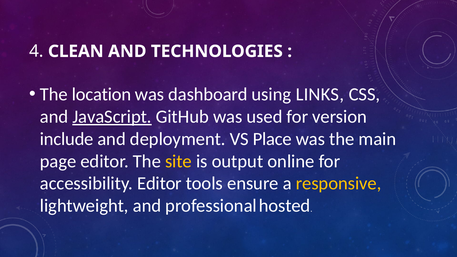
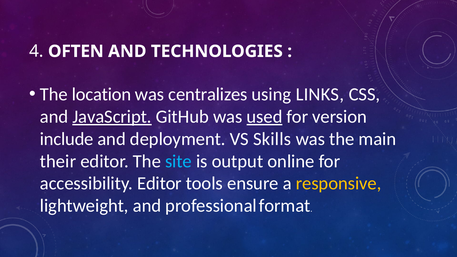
CLEAN: CLEAN -> OFTEN (76, 51)
dashboard: dashboard -> centralizes (208, 94)
used underline: none -> present (264, 117)
Place: Place -> Skills (272, 139)
page: page -> their (58, 161)
site colour: yellow -> light blue (178, 161)
hosted: hosted -> format (285, 206)
